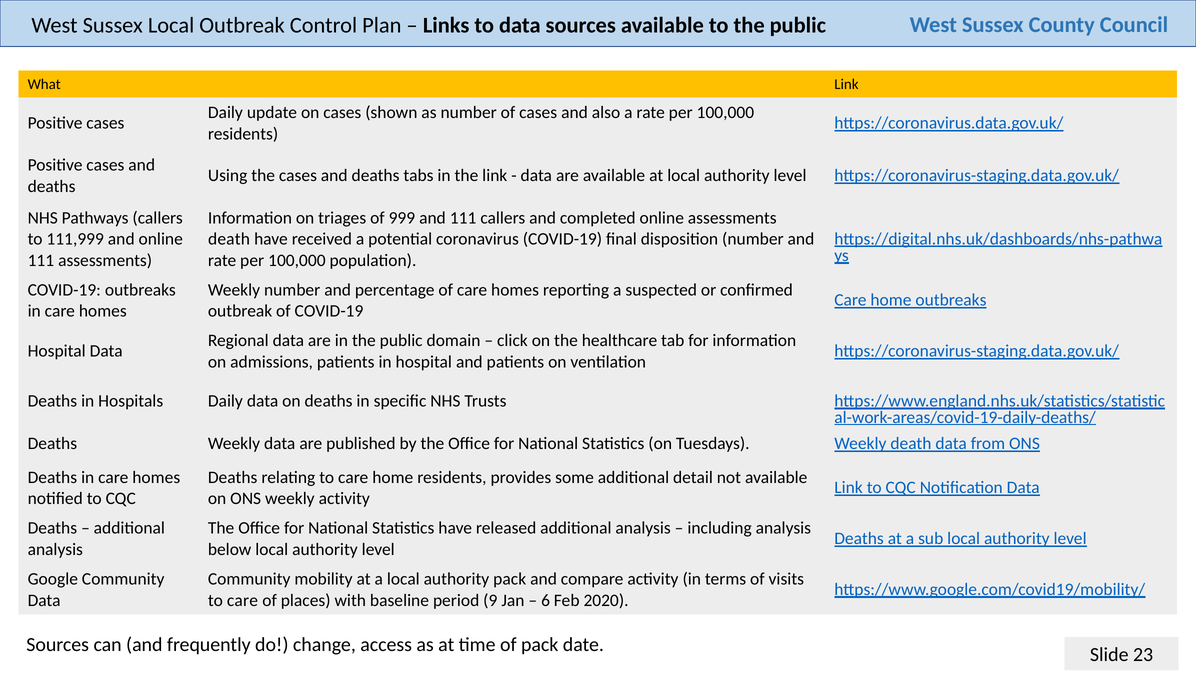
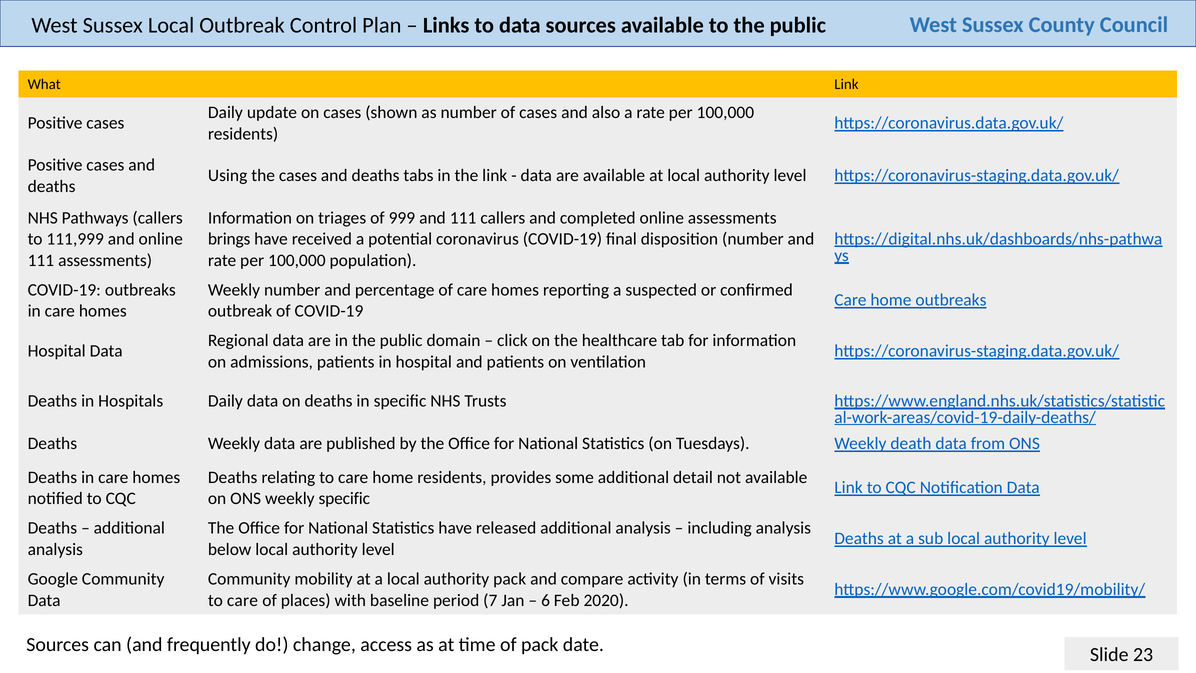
death: death -> brings (229, 239)
weekly activity: activity -> specific (344, 498)
9: 9 -> 7 (490, 600)
